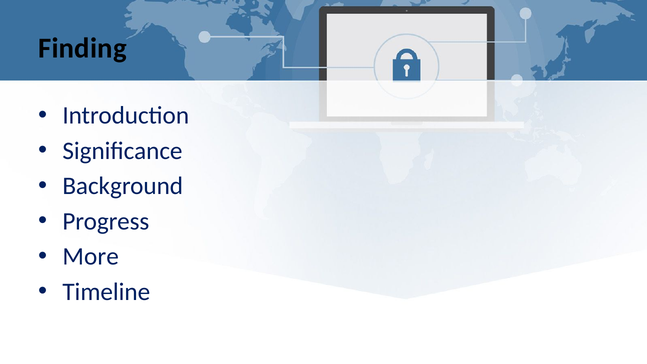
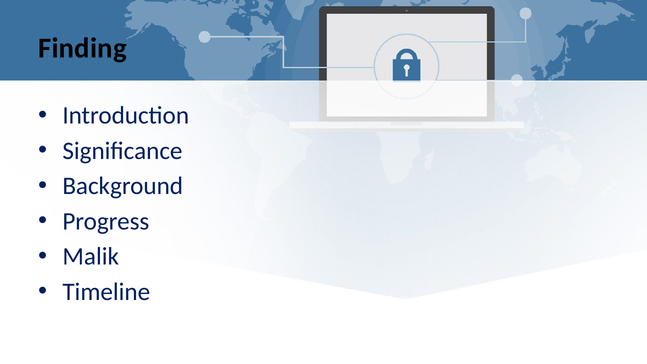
More: More -> Malik (91, 257)
